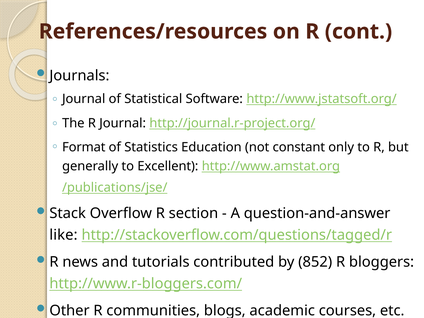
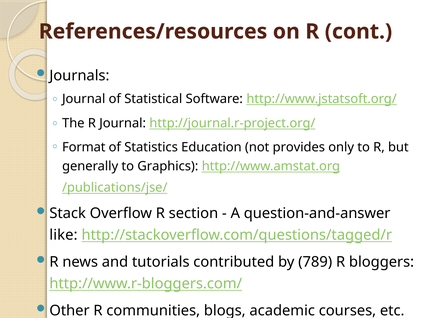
constant: constant -> provides (299, 147)
Excellent: Excellent -> Graphics (168, 166)
852: 852 -> 789 (315, 262)
